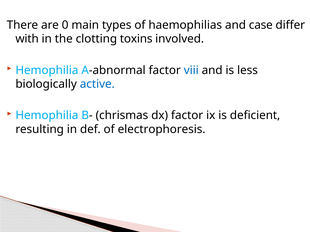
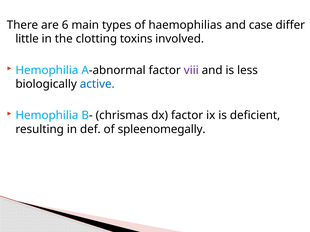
0: 0 -> 6 (65, 25)
with: with -> little (27, 39)
viii colour: blue -> purple (191, 70)
electrophoresis: electrophoresis -> spleenomegally (162, 130)
